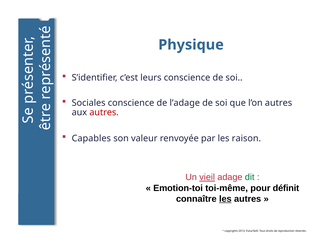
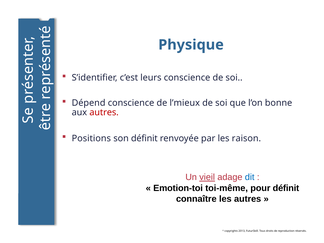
Sociales: Sociales -> Dépend (89, 103)
l’adage: l’adage -> l’mieux (185, 103)
l’on autres: autres -> bonne (279, 103)
Capables: Capables -> Positions (91, 138)
son valeur: valeur -> définit (144, 138)
dit colour: green -> blue (250, 177)
les underline: present -> none (225, 199)
